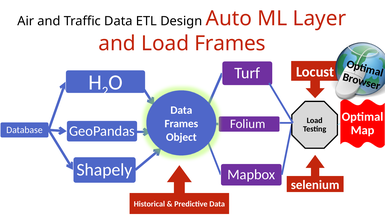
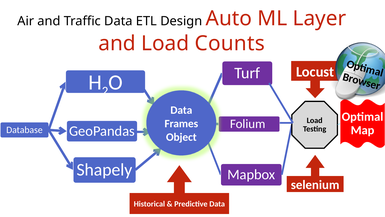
Load Frames: Frames -> Counts (230, 44)
